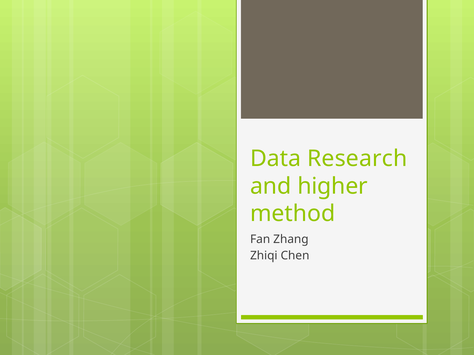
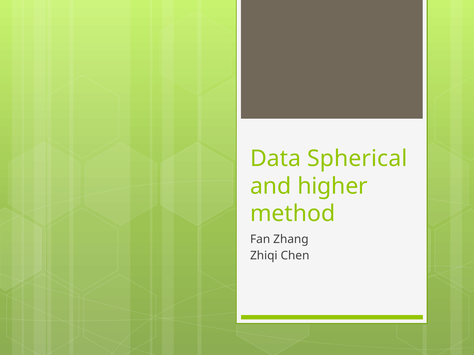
Research: Research -> Spherical (357, 159)
